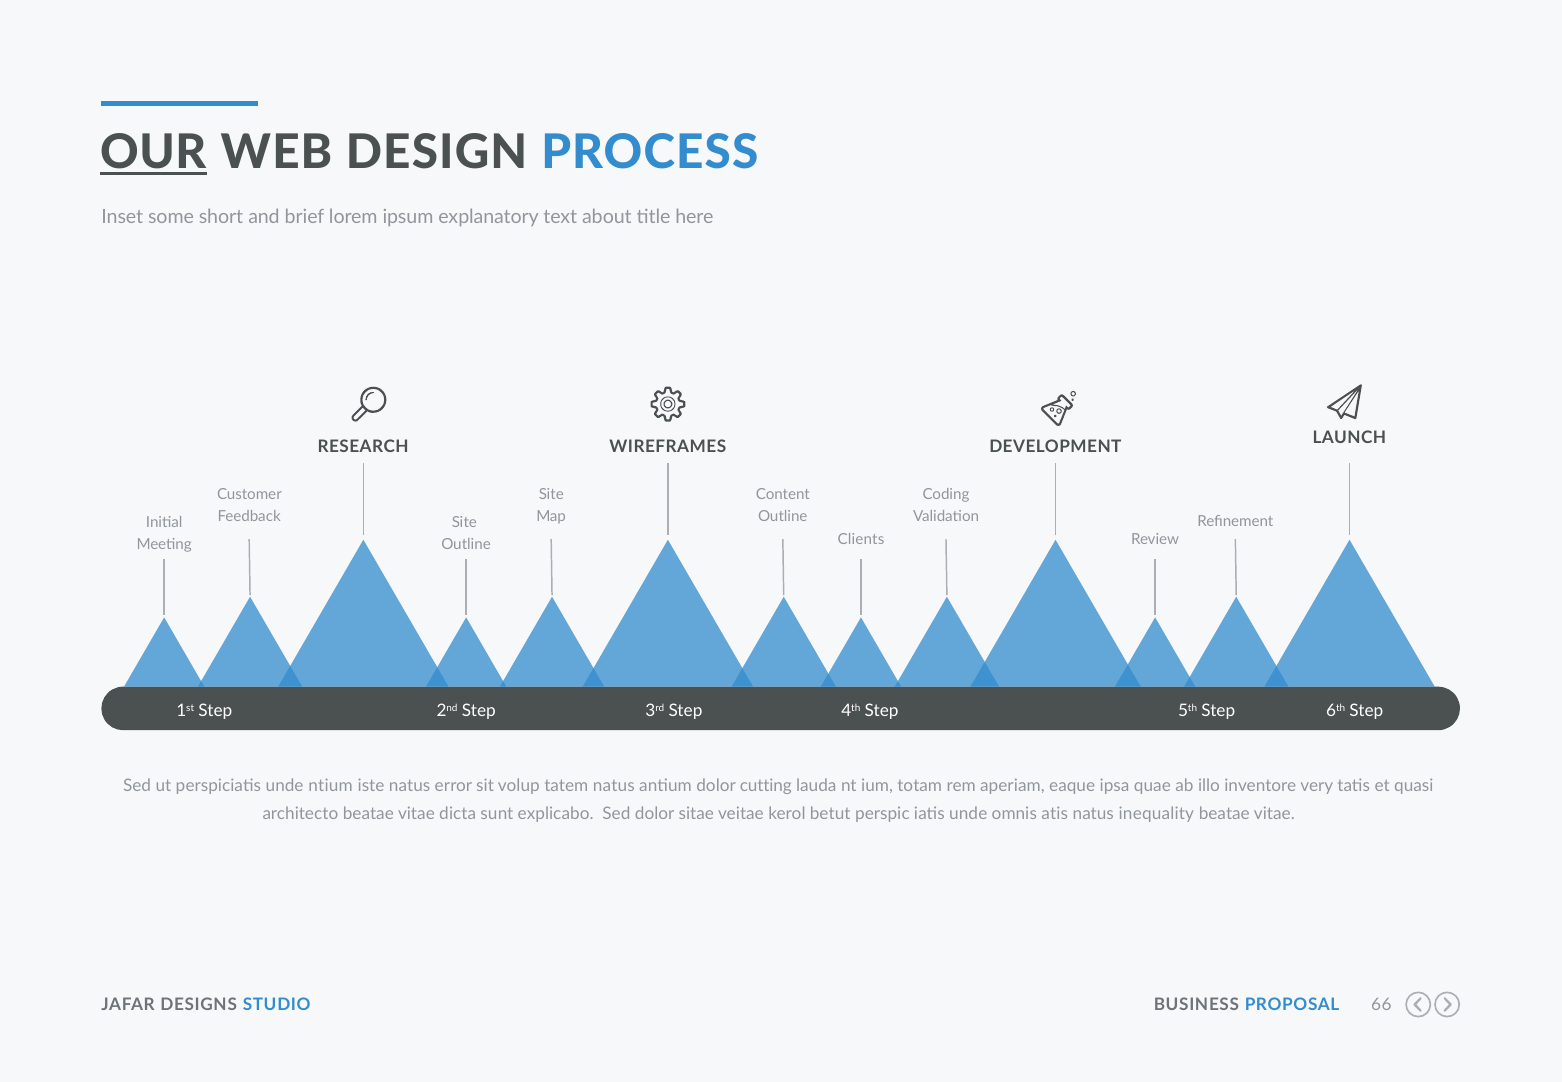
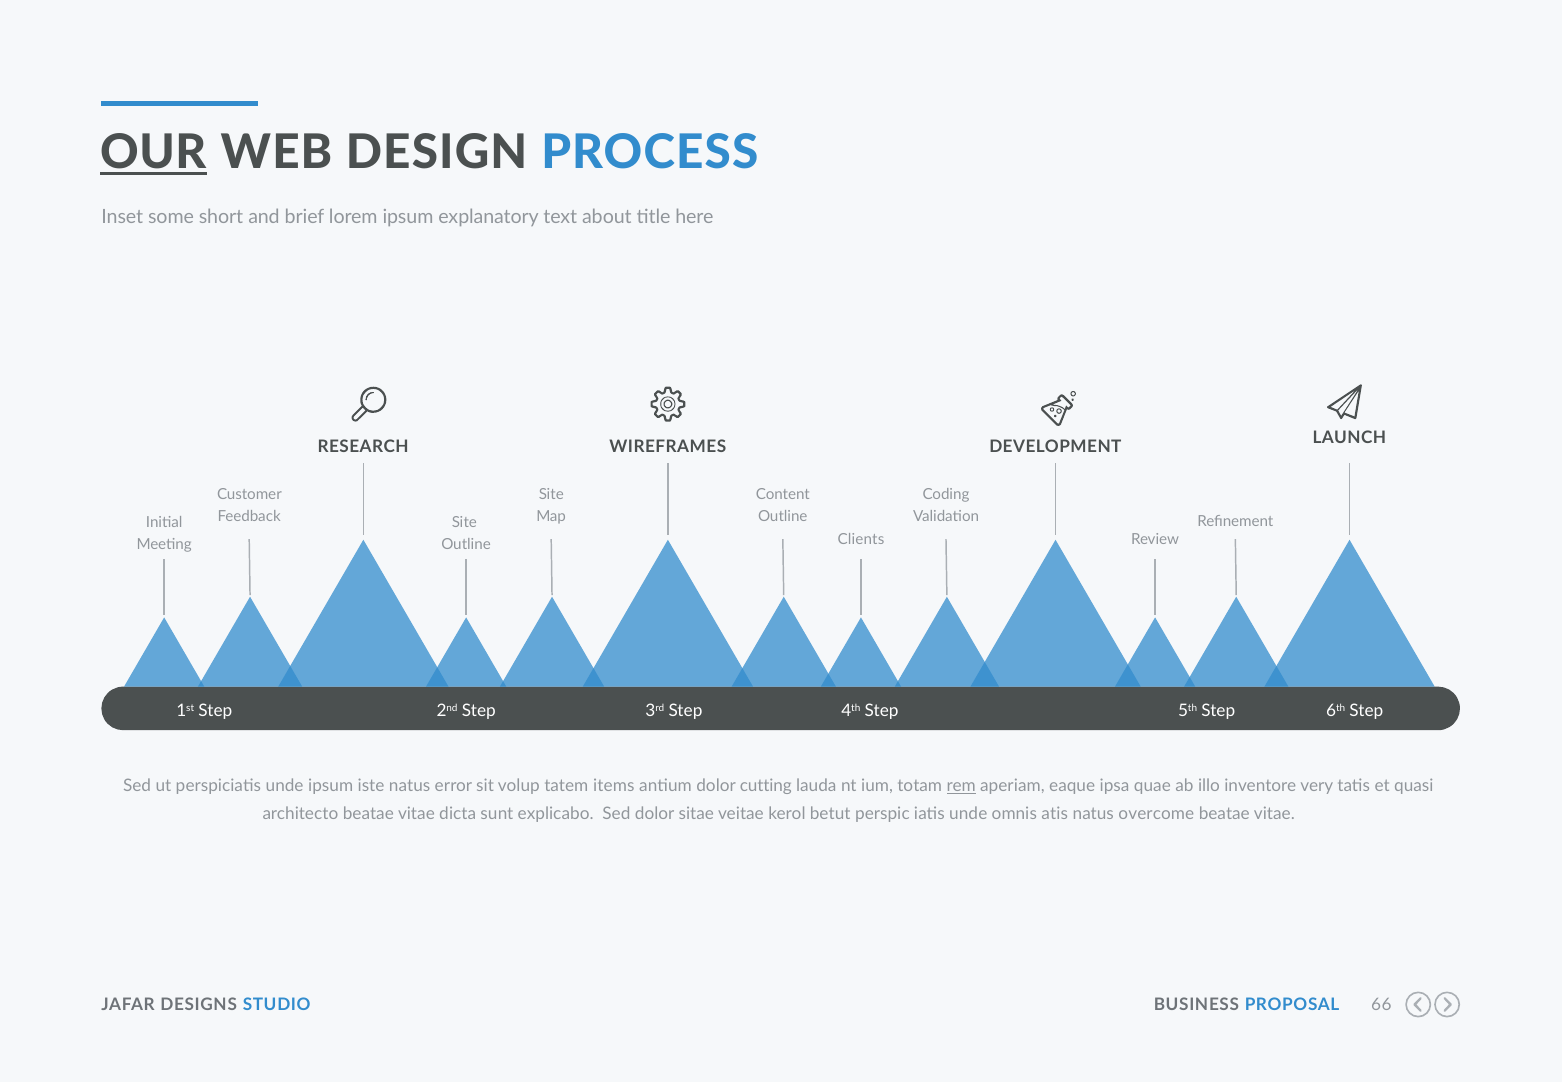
unde ntium: ntium -> ipsum (331, 785)
tatem natus: natus -> items (614, 785)
rem underline: none -> present (961, 785)
inequality: inequality -> overcome (1156, 813)
